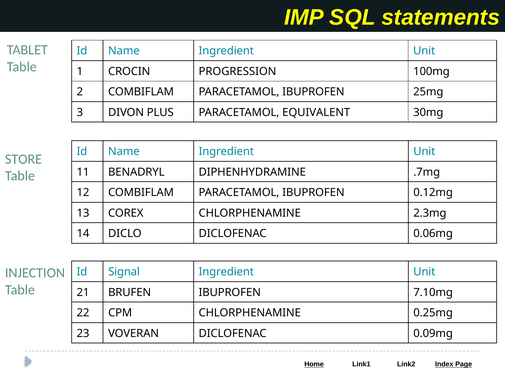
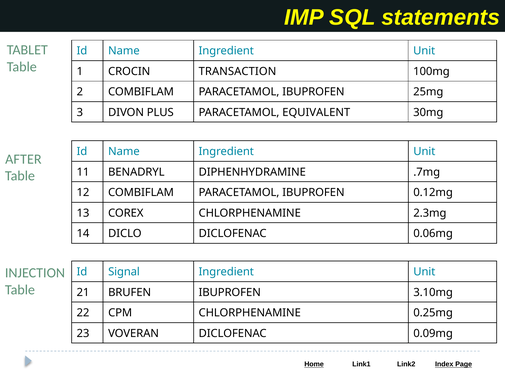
PROGRESSION: PROGRESSION -> TRANSACTION (237, 71)
STORE: STORE -> AFTER (23, 159)
7.10mg: 7.10mg -> 3.10mg (433, 292)
